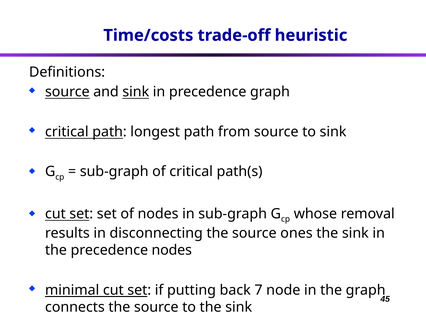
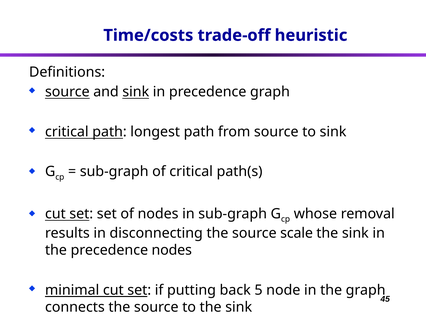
ones: ones -> scale (297, 233)
7: 7 -> 5 (259, 290)
